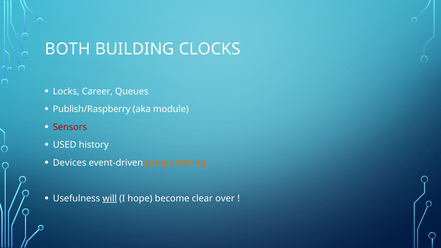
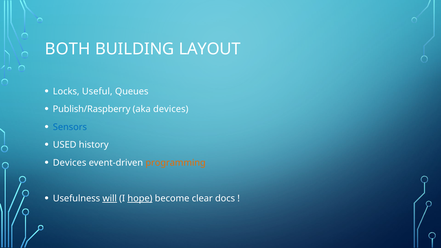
CLOCKS: CLOCKS -> LAYOUT (210, 49)
Career: Career -> Useful (97, 91)
aka module: module -> devices (171, 109)
Sensors colour: red -> blue (70, 127)
hope underline: none -> present (140, 198)
over: over -> docs (225, 198)
